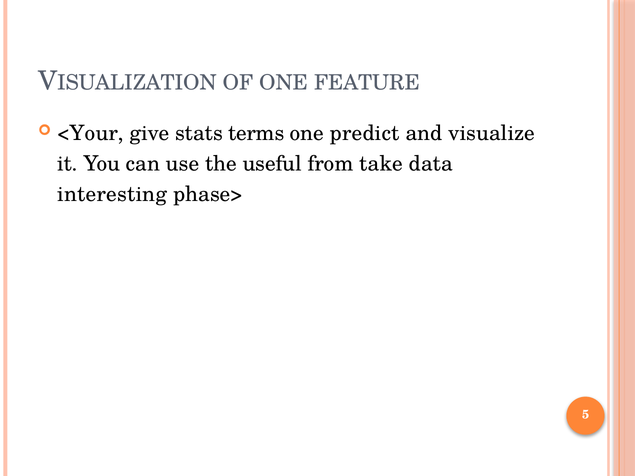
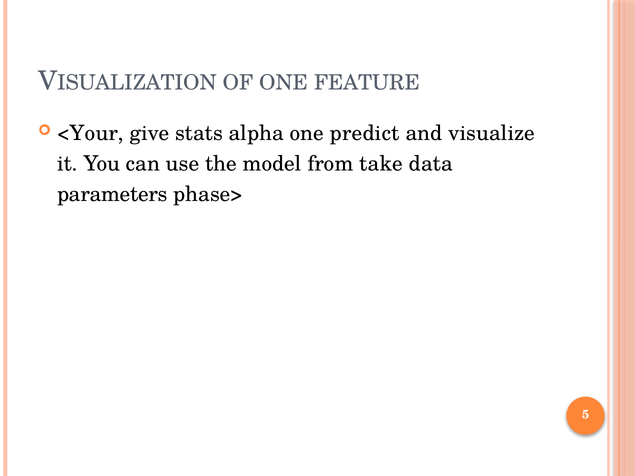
terms: terms -> alpha (256, 134)
useful: useful -> model (272, 164)
interesting: interesting -> parameters (112, 194)
